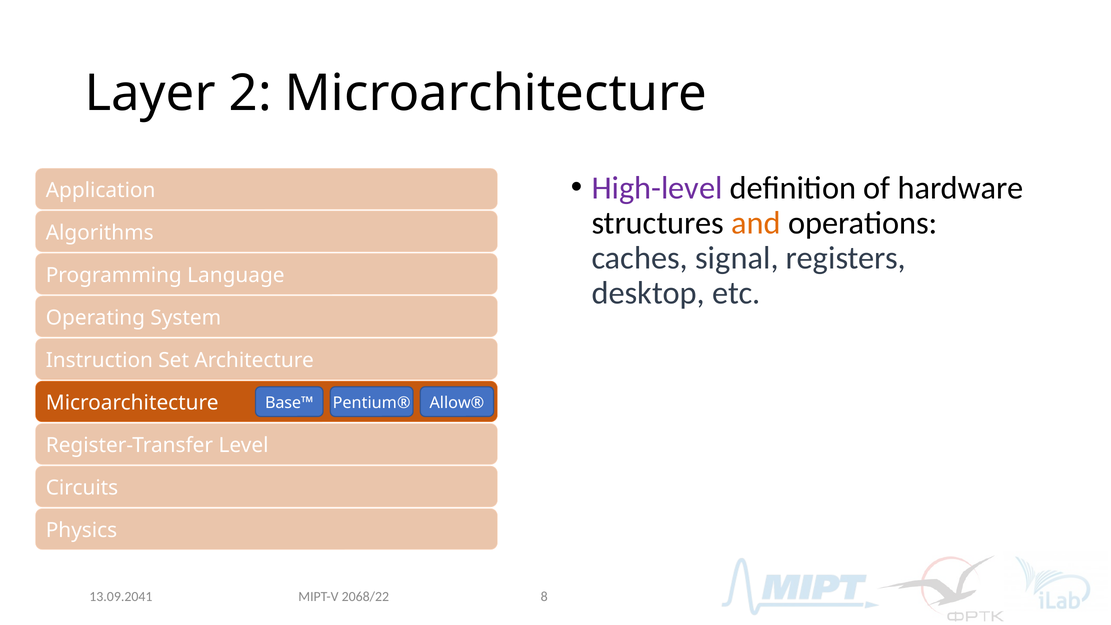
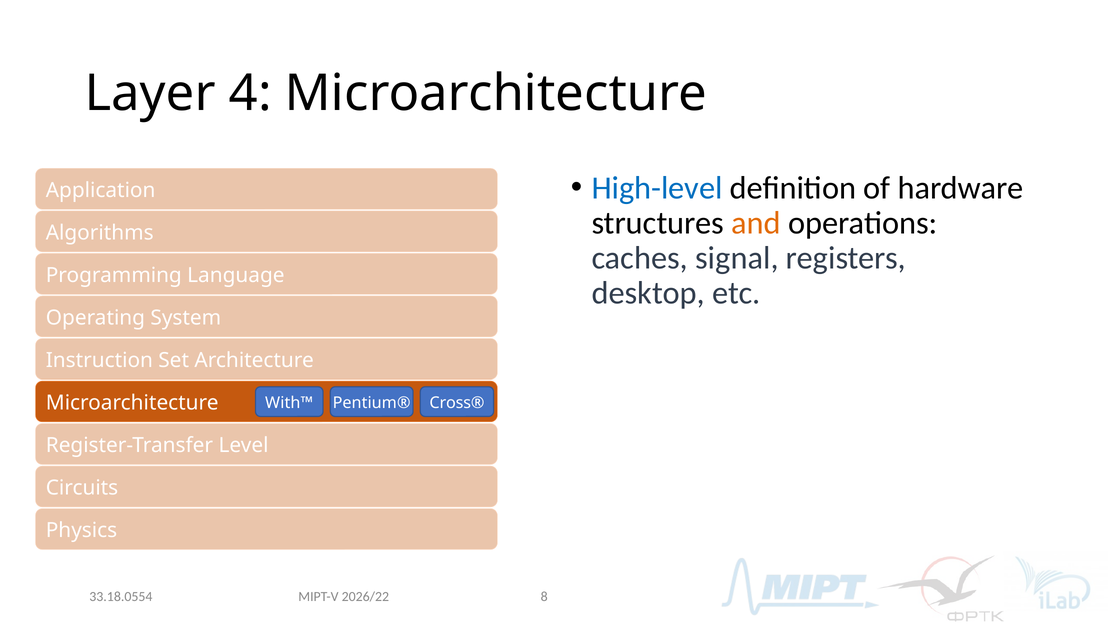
2: 2 -> 4 (250, 93)
High-level colour: purple -> blue (657, 188)
Base™: Base™ -> With™ (289, 403)
Allow®: Allow® -> Cross® (457, 403)
2068/22: 2068/22 -> 2026/22 (365, 597)
13.09.2041: 13.09.2041 -> 33.18.0554 (121, 597)
